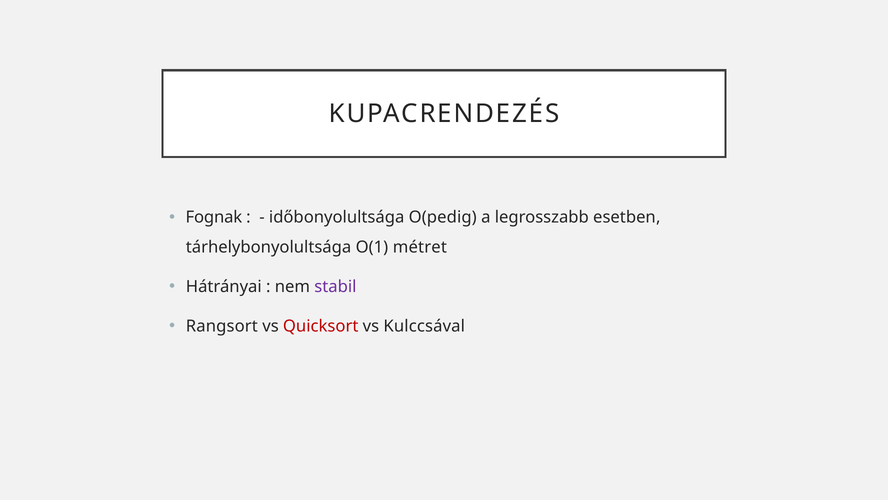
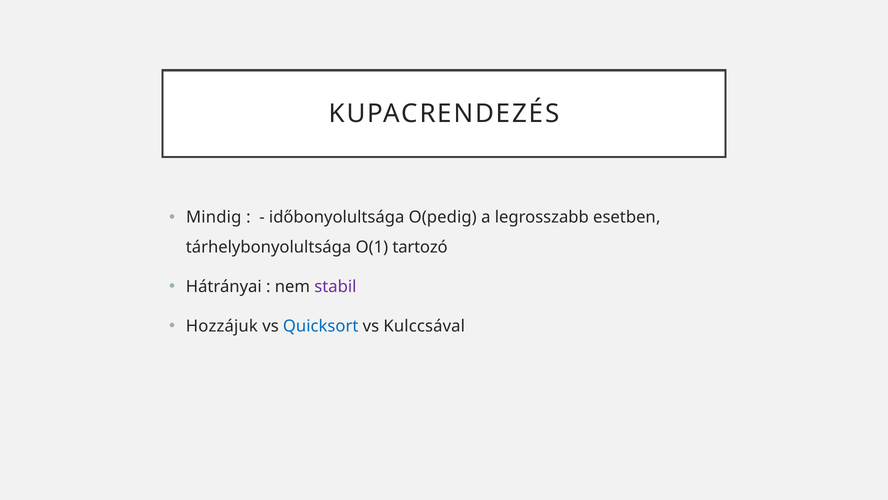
Fognak: Fognak -> Mindig (214, 217)
métret: métret -> tartozó (420, 247)
Rangsort: Rangsort -> Hozzájuk (222, 326)
Quicksort colour: red -> blue (321, 326)
